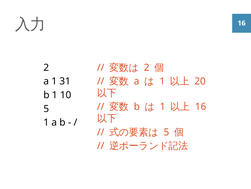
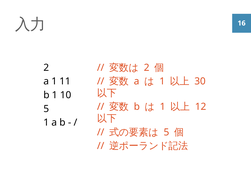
20: 20 -> 30 (200, 81)
31: 31 -> 11 (65, 81)
16: 16 -> 12 (201, 106)
